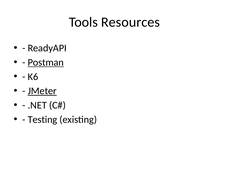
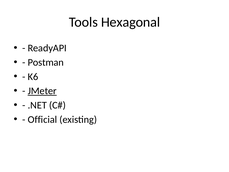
Resources: Resources -> Hexagonal (131, 22)
Postman underline: present -> none (46, 62)
Testing: Testing -> Official (42, 119)
